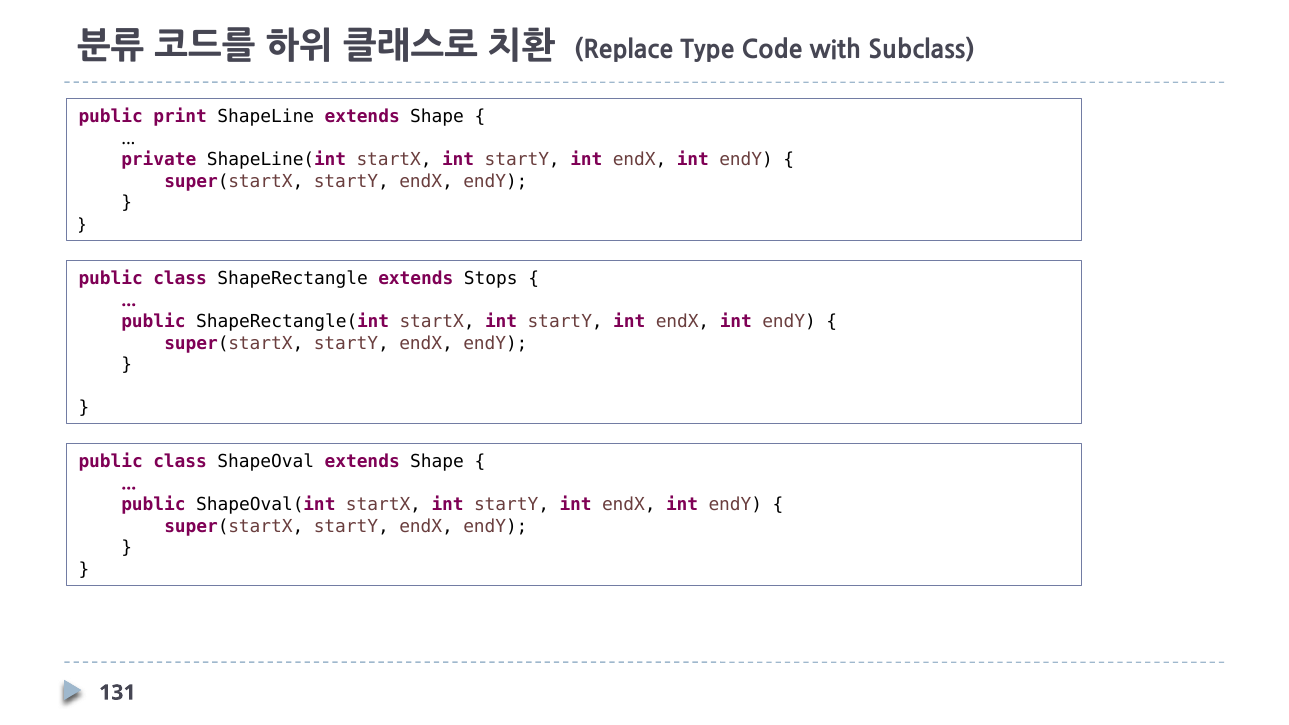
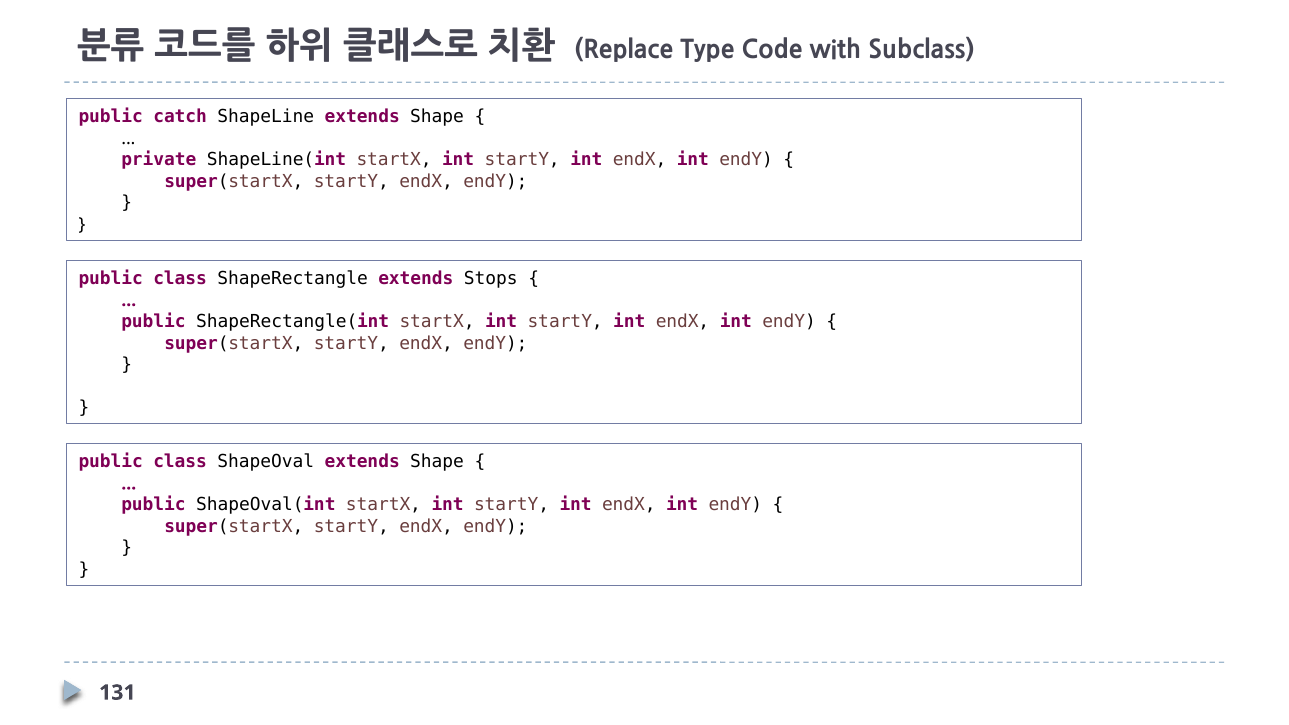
print: print -> catch (180, 117)
